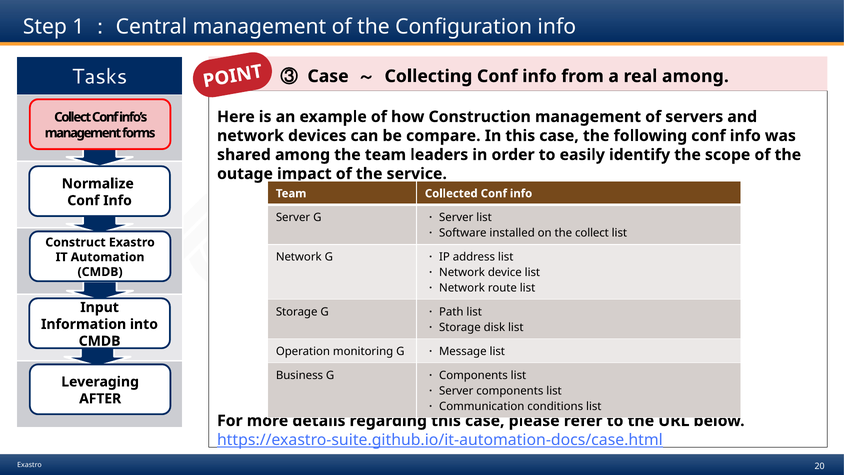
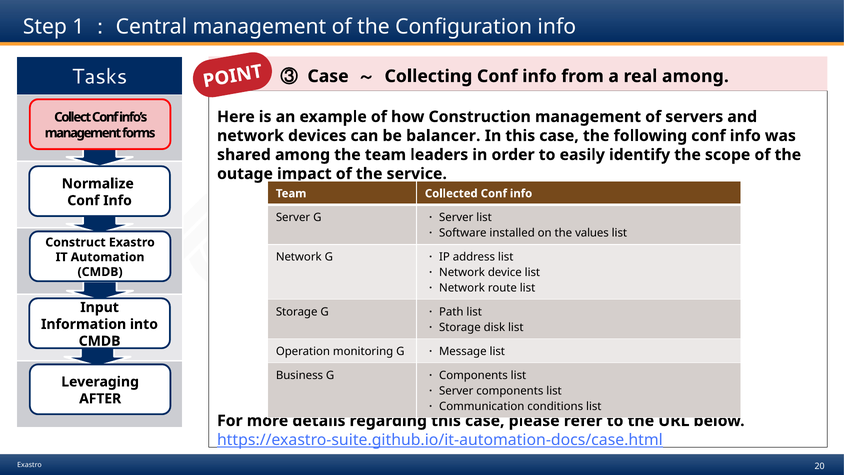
compare: compare -> balancer (443, 136)
the collect: collect -> values (592, 233)
